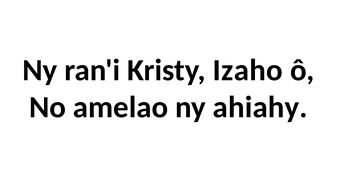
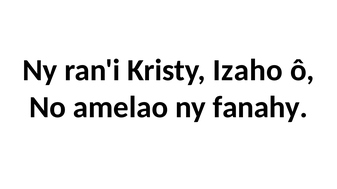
ahiahy: ahiahy -> fanahy (260, 108)
